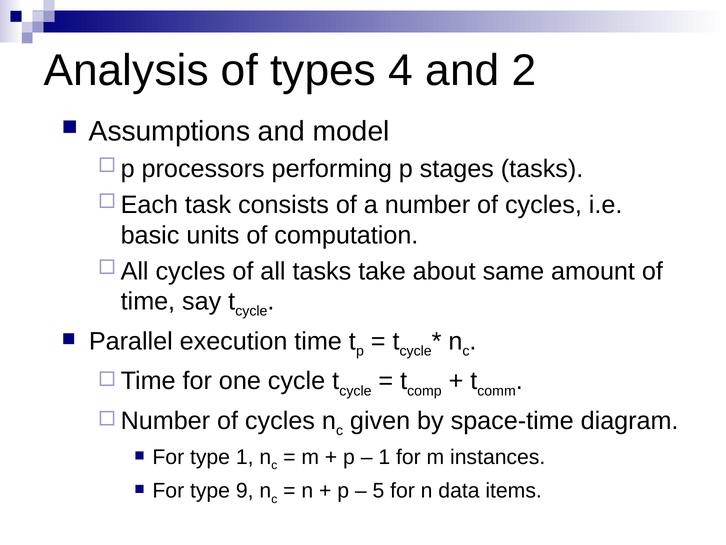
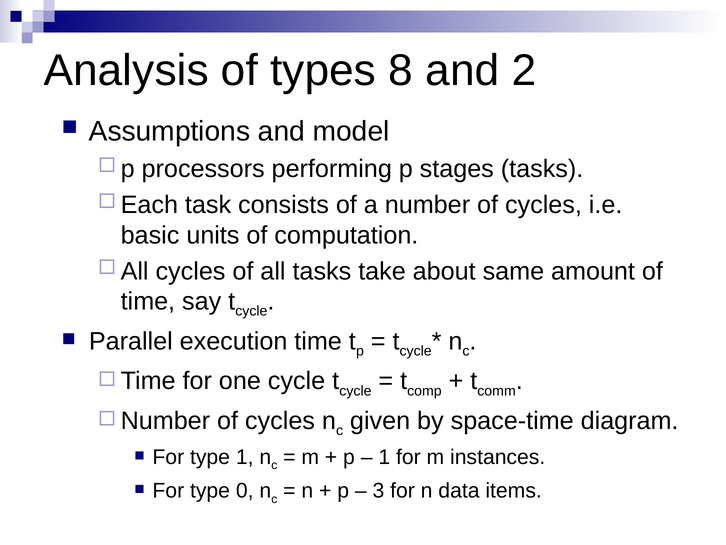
4: 4 -> 8 (401, 71)
9: 9 -> 0 (245, 490)
5: 5 -> 3 (378, 490)
